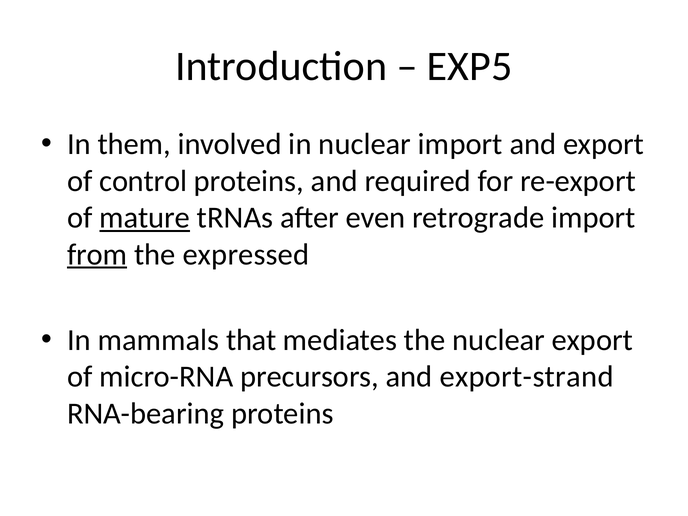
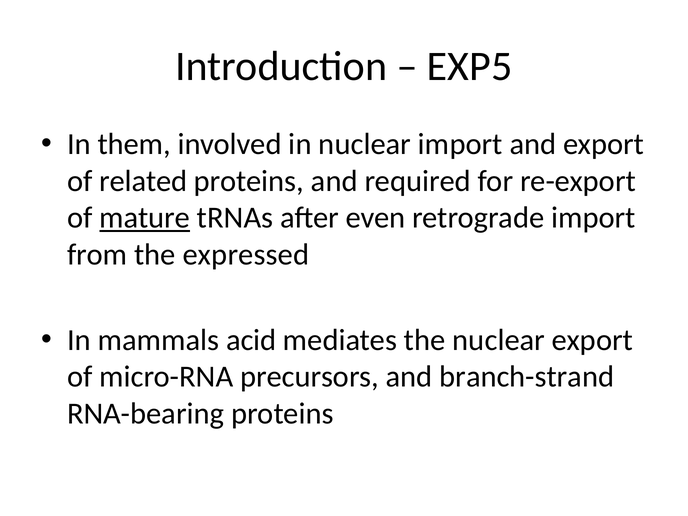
control: control -> related (143, 181)
from underline: present -> none (97, 254)
that: that -> acid (251, 340)
export-strand: export-strand -> branch-strand (527, 377)
